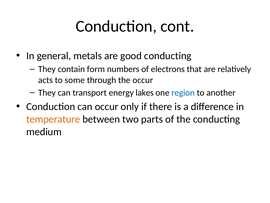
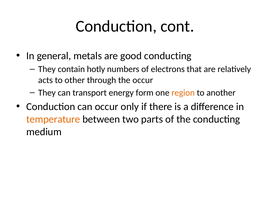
form: form -> hotly (96, 69)
some: some -> other (75, 80)
lakes: lakes -> form (145, 92)
region colour: blue -> orange (183, 92)
